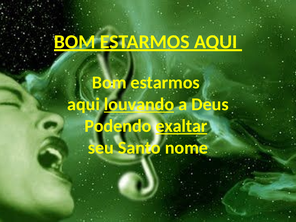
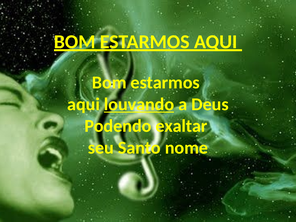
exaltar underline: present -> none (181, 126)
